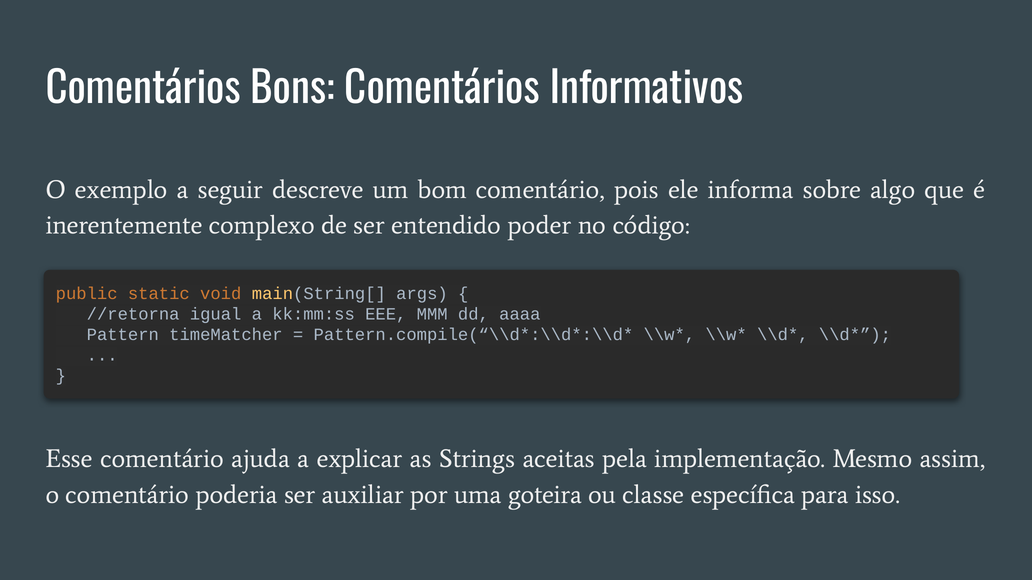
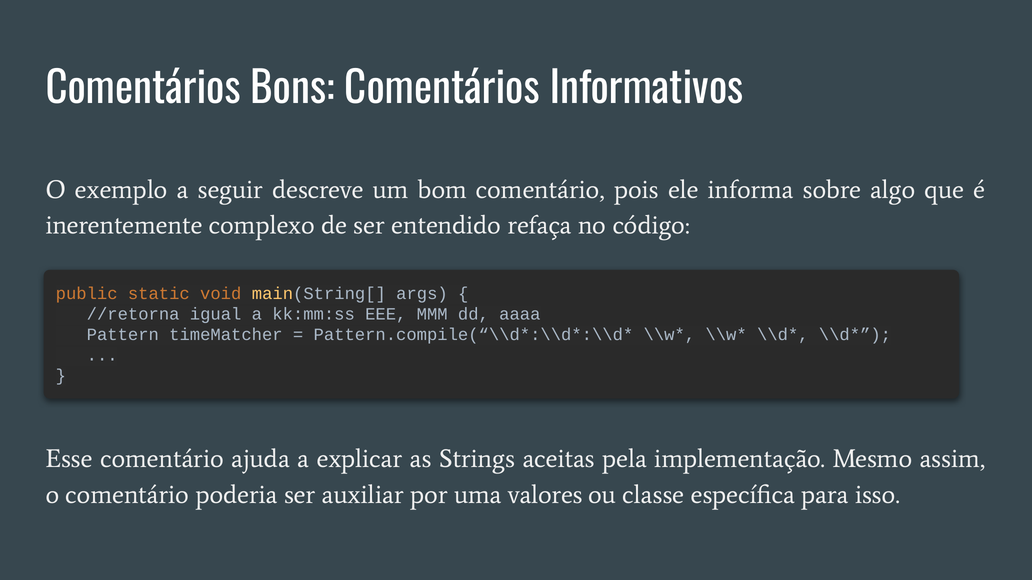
poder: poder -> refaça (540, 225)
goteira: goteira -> valores (545, 495)
